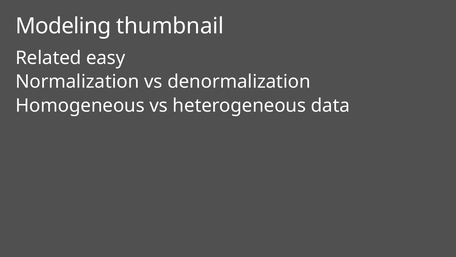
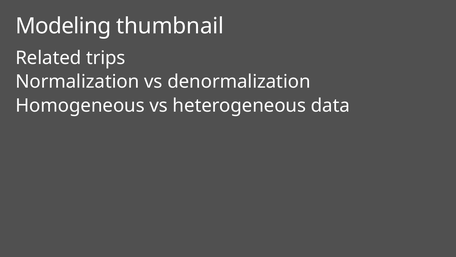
easy: easy -> trips (106, 58)
